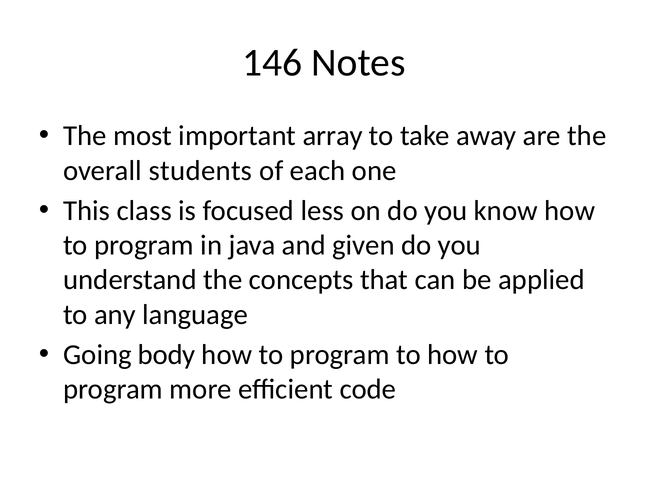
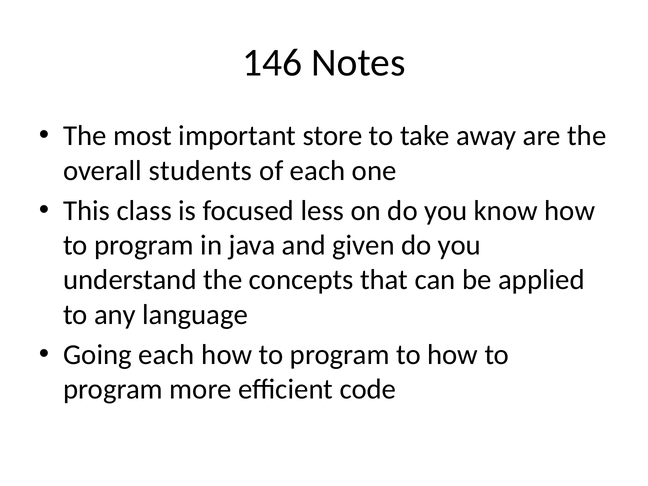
array: array -> store (333, 136)
Going body: body -> each (166, 355)
